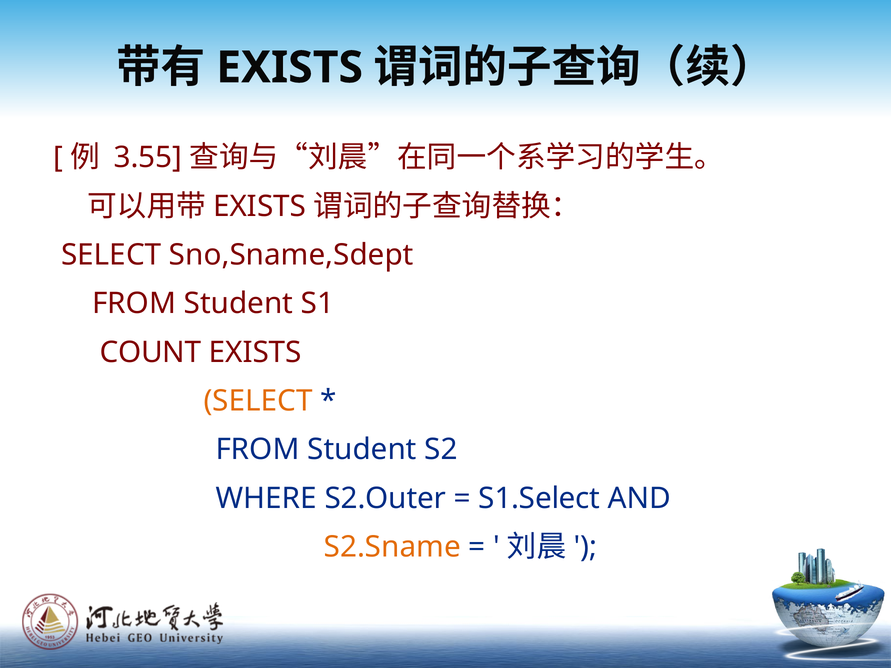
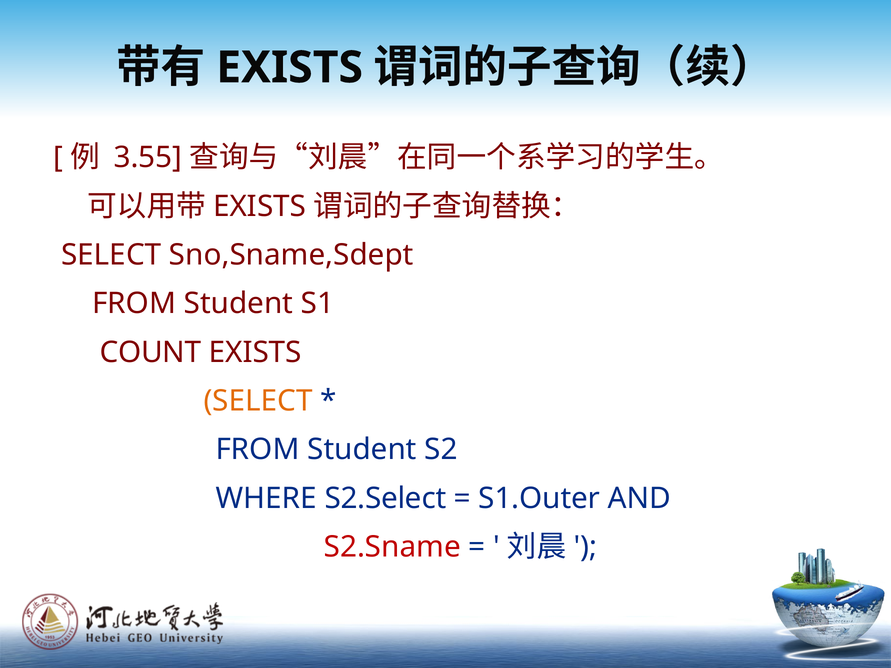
S2.Outer: S2.Outer -> S2.Select (385, 499)
S1.Select: S1.Select -> S1.Outer (539, 499)
S2.Sname colour: orange -> red (392, 547)
